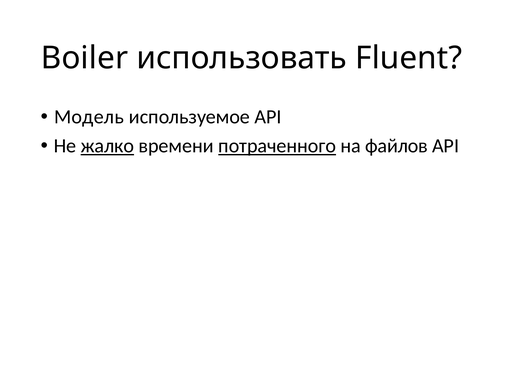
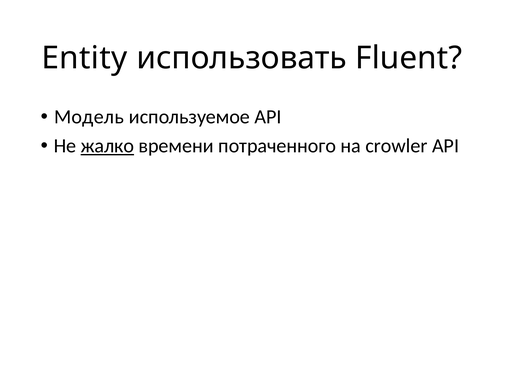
Boiler: Boiler -> Entity (84, 58)
потраченного underline: present -> none (277, 146)
файлов: файлов -> crowler (396, 146)
